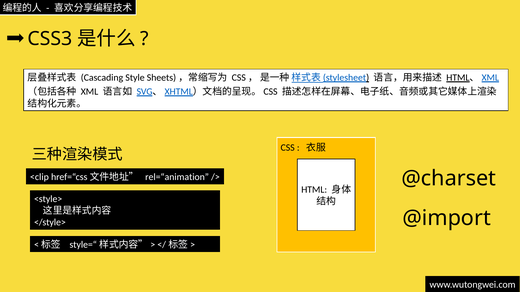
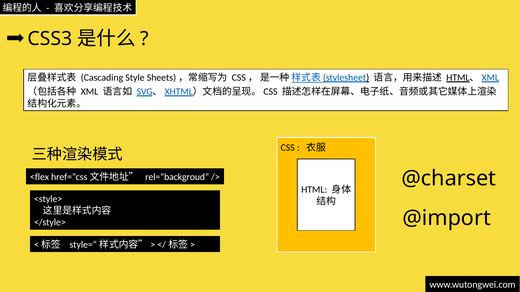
<clip: <clip -> <flex (39, 177)
rel=“animation: rel=“animation -> rel=“backgroud (177, 177)
